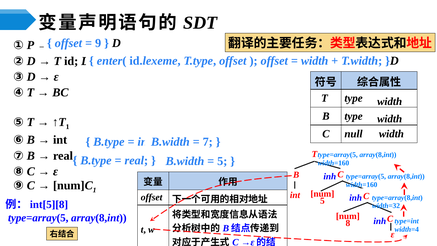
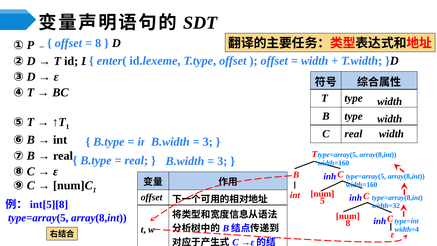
9: 9 -> 8 (98, 43)
C null: null -> real (353, 134)
7: 7 -> 3 (208, 142)
5: 5 -> 3 (222, 161)
